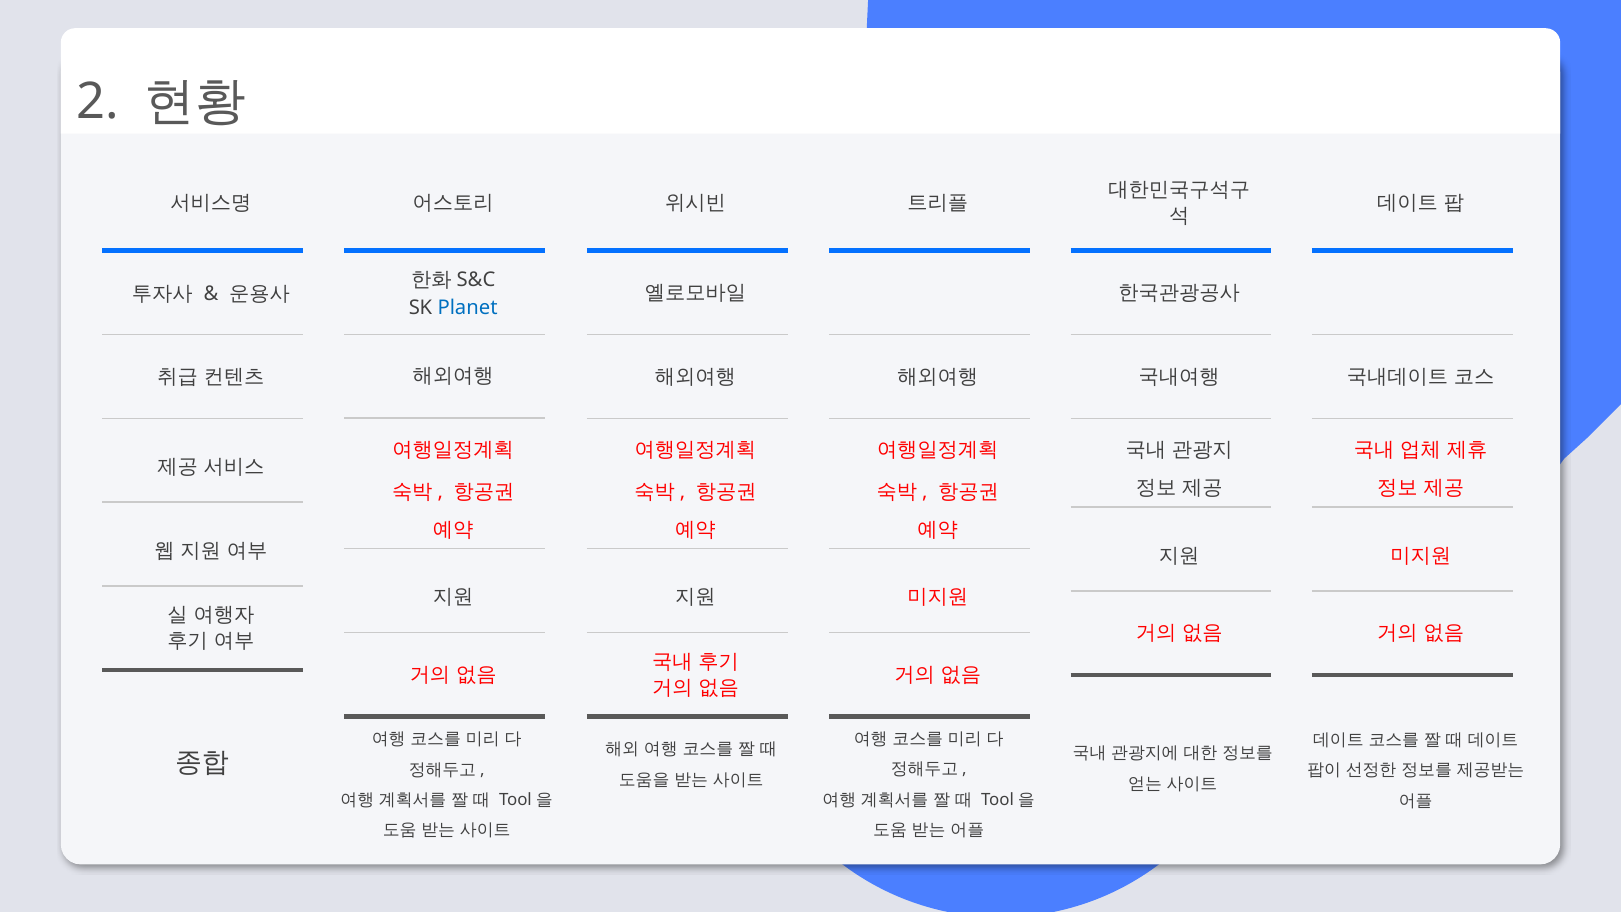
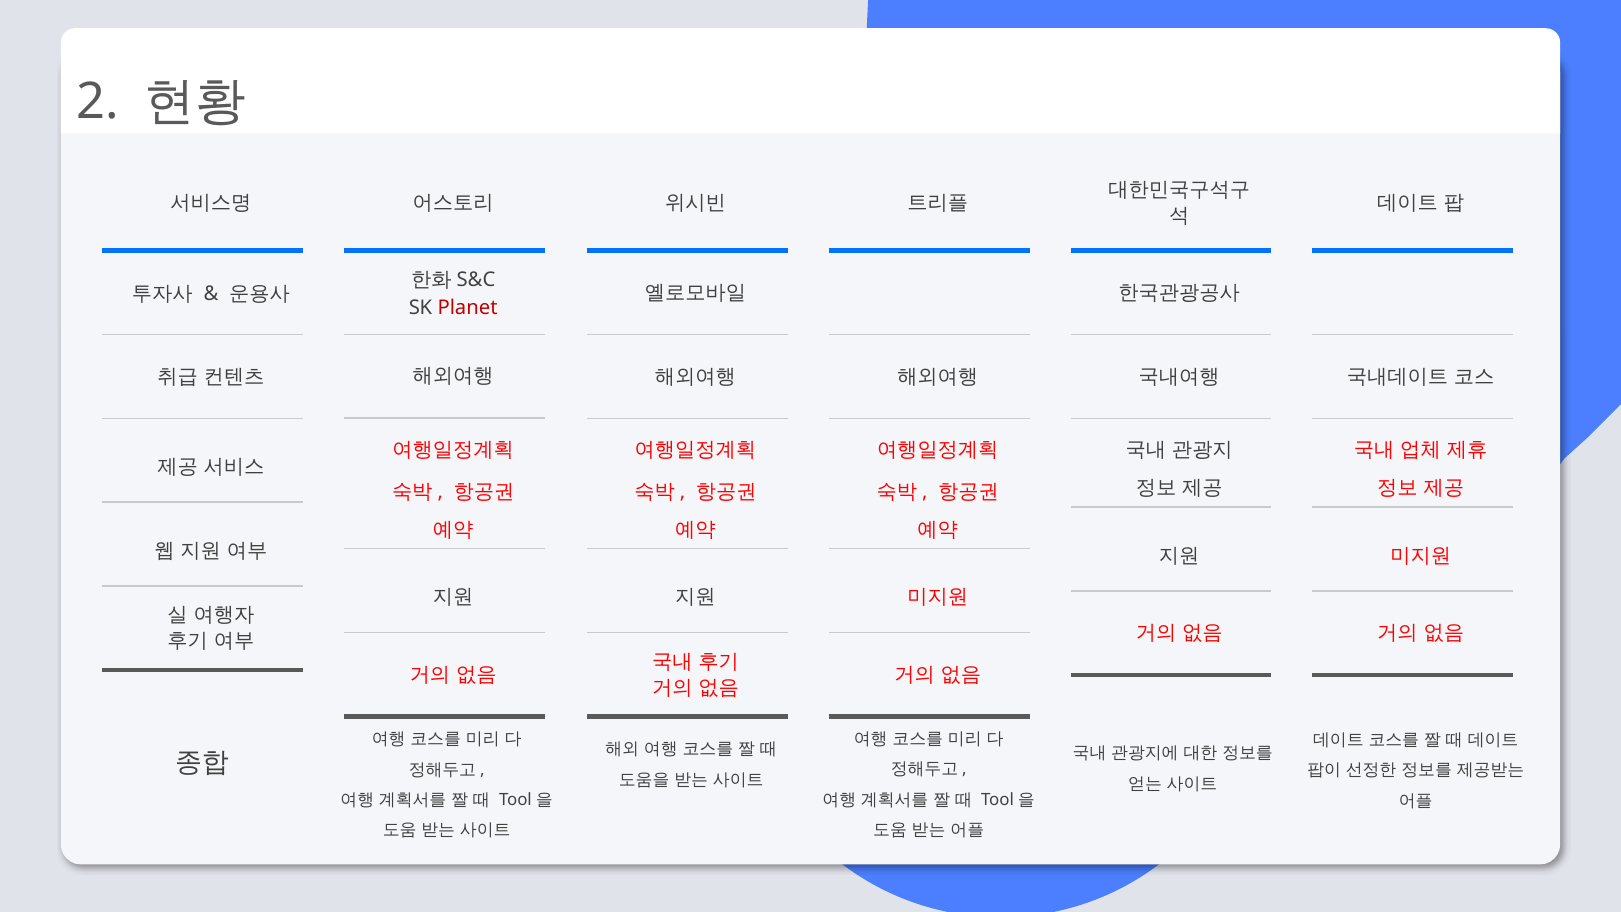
Planet colour: blue -> red (468, 307)
